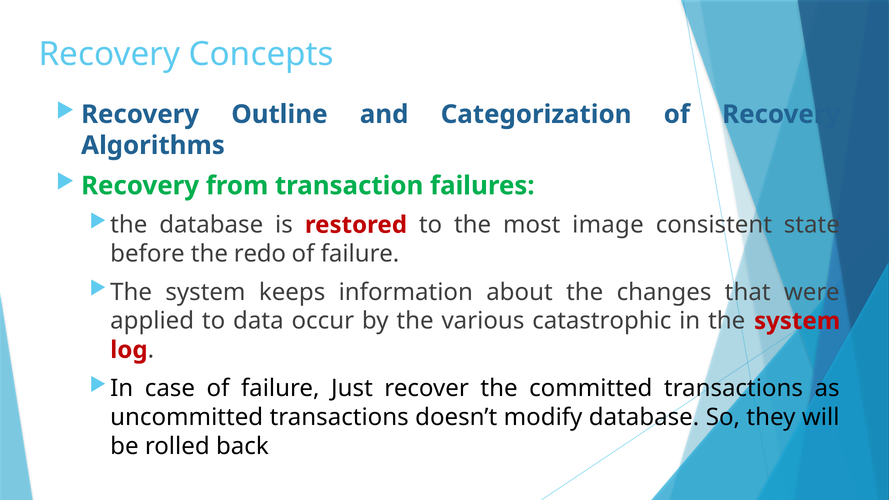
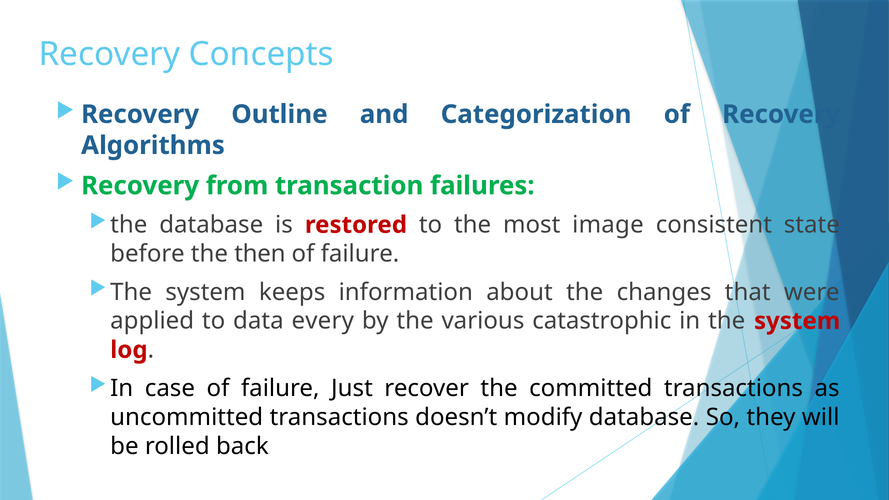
redo: redo -> then (260, 254)
occur: occur -> every (323, 321)
